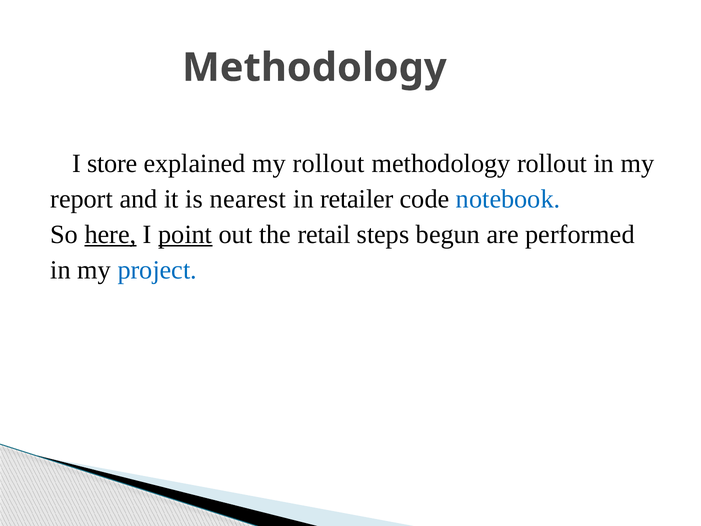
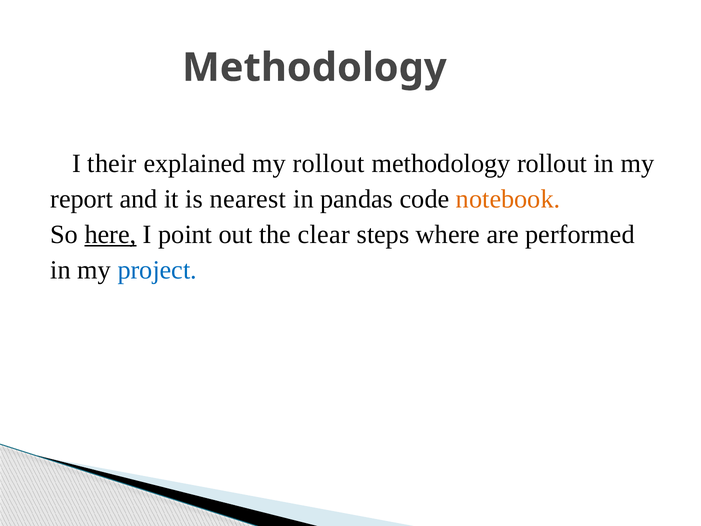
store: store -> their (112, 163)
retailer: retailer -> pandas (357, 199)
notebook colour: blue -> orange (508, 199)
point underline: present -> none (185, 234)
retail: retail -> clear (324, 234)
begun: begun -> where (448, 234)
